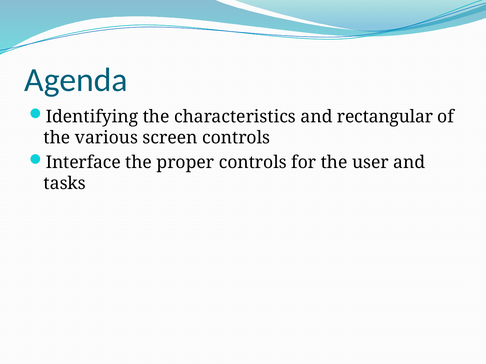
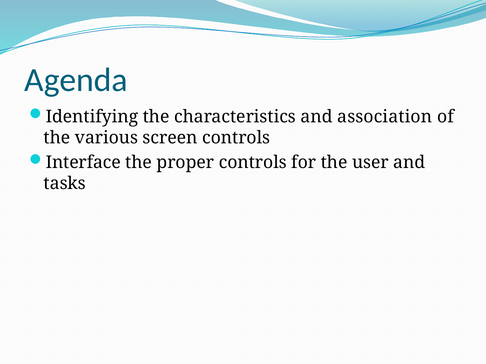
rectangular: rectangular -> association (385, 117)
